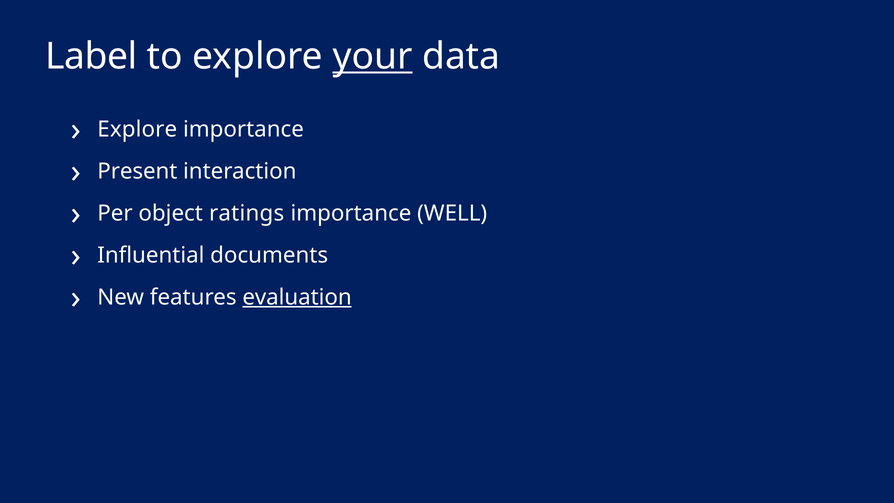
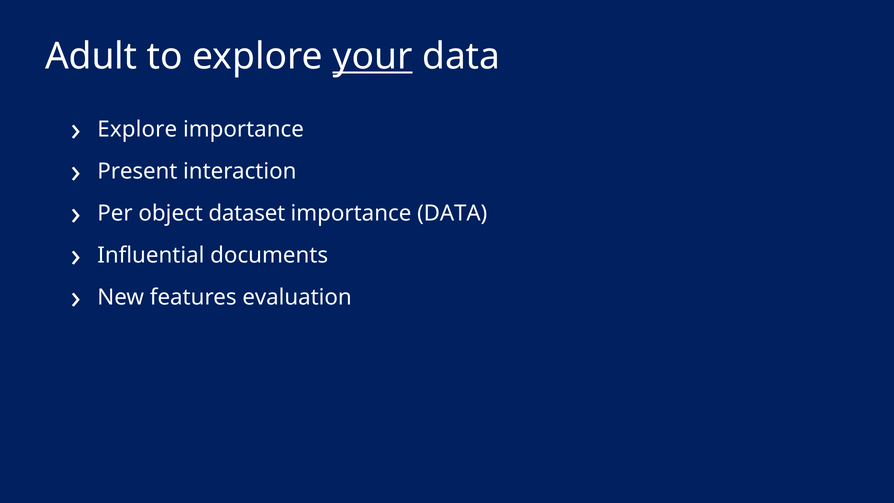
Label: Label -> Adult (91, 56)
ratings: ratings -> dataset (247, 213)
importance WELL: WELL -> DATA (452, 213)
evaluation underline: present -> none (297, 297)
